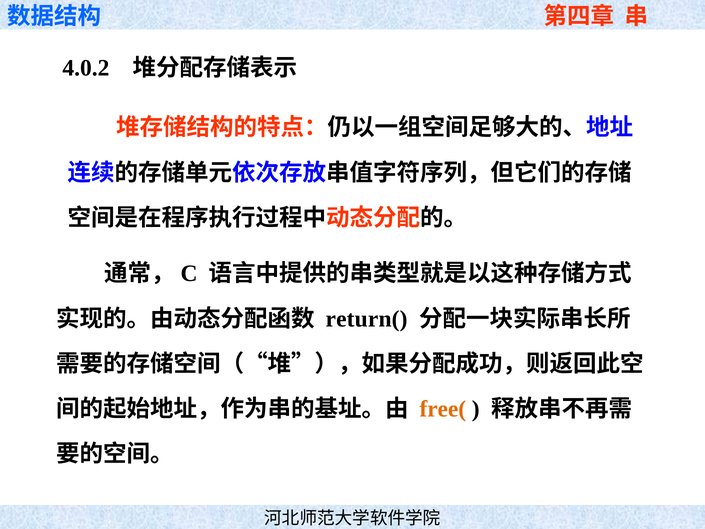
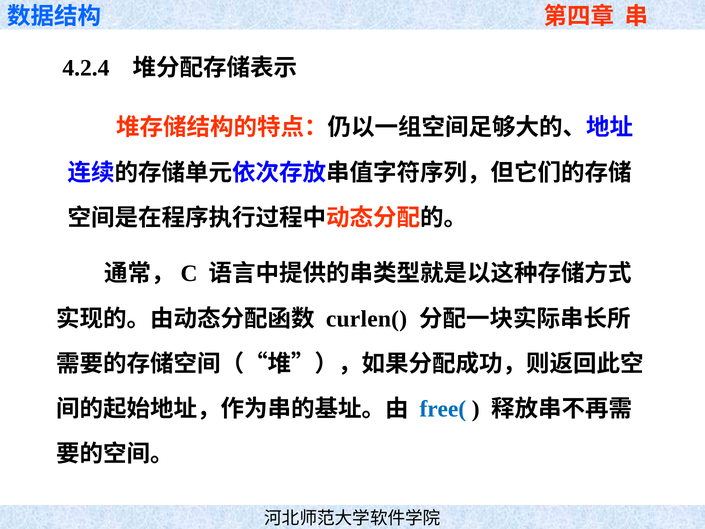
4.0.2: 4.0.2 -> 4.2.4 (86, 68)
return(: return( -> curlen( (367, 319)
free( colour: orange -> blue (443, 409)
